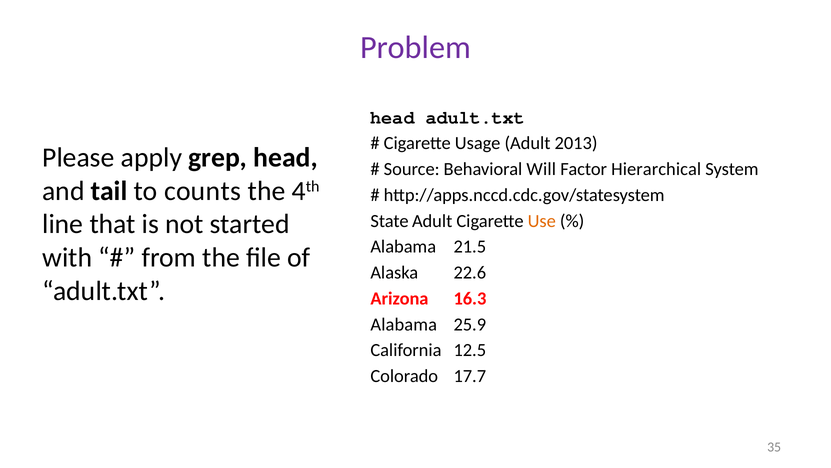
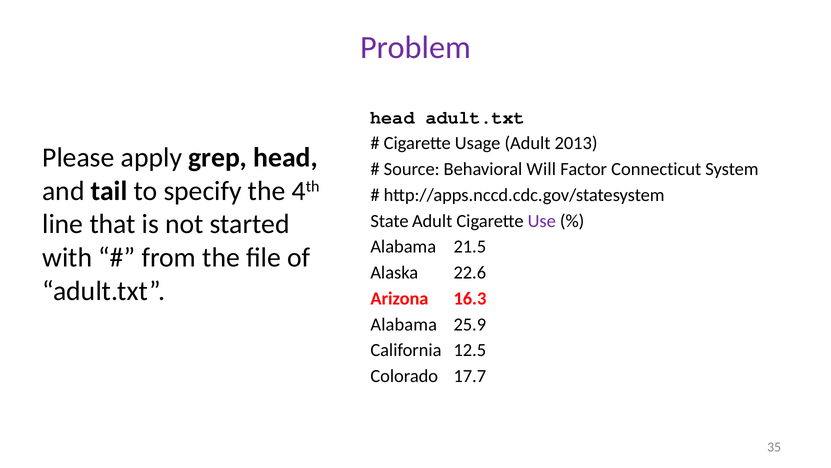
Hierarchical: Hierarchical -> Connecticut (656, 169)
counts: counts -> specify (203, 191)
Use colour: orange -> purple (542, 221)
